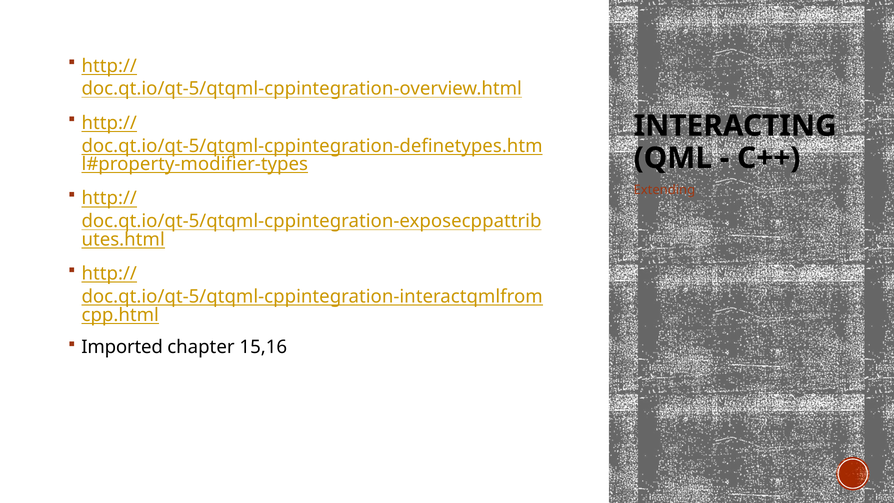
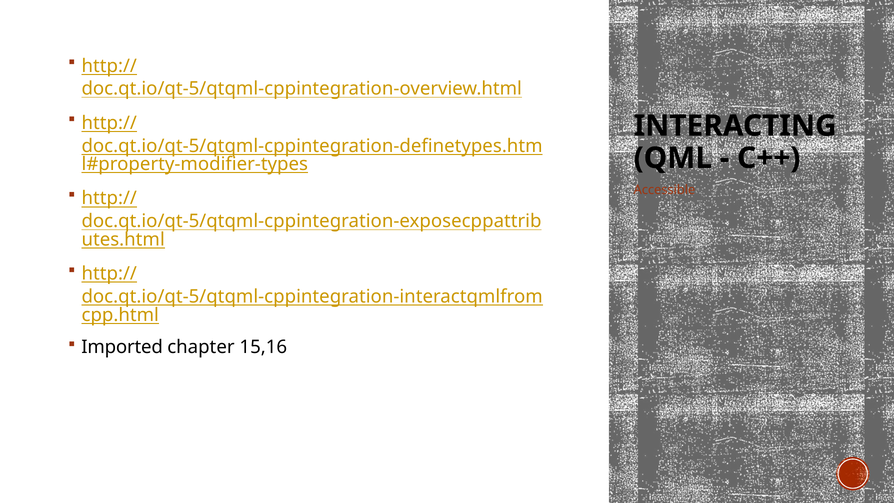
Extending: Extending -> Accessible (664, 190)
